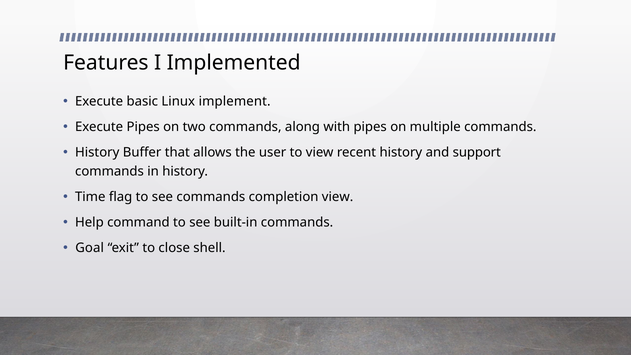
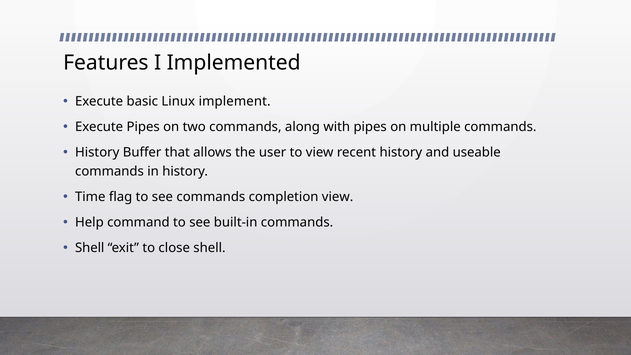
support: support -> useable (477, 153)
Goal: Goal -> Shell (90, 248)
